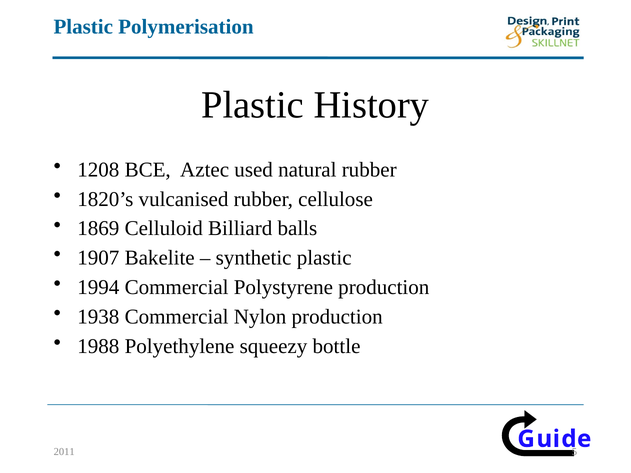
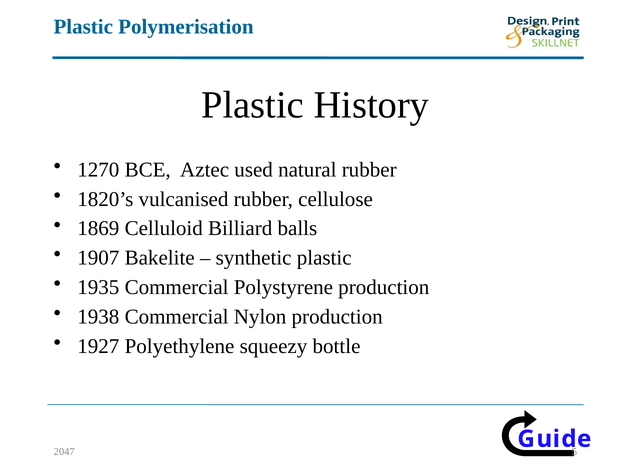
1208: 1208 -> 1270 (98, 170)
1994: 1994 -> 1935 (98, 287)
1988: 1988 -> 1927 (98, 346)
2011: 2011 -> 2047 (64, 452)
